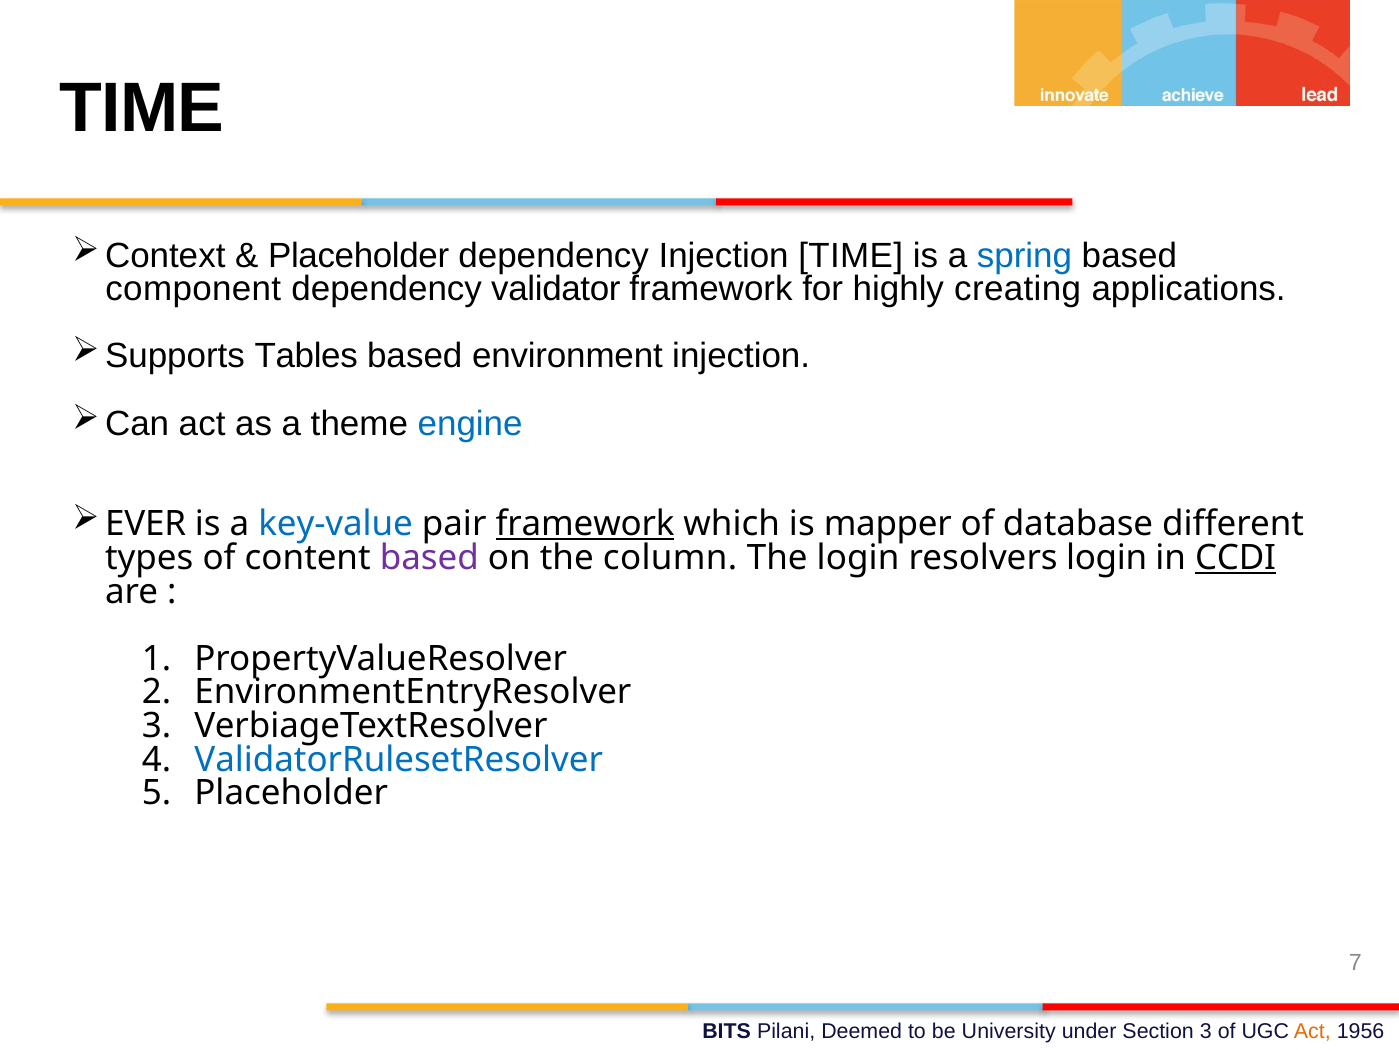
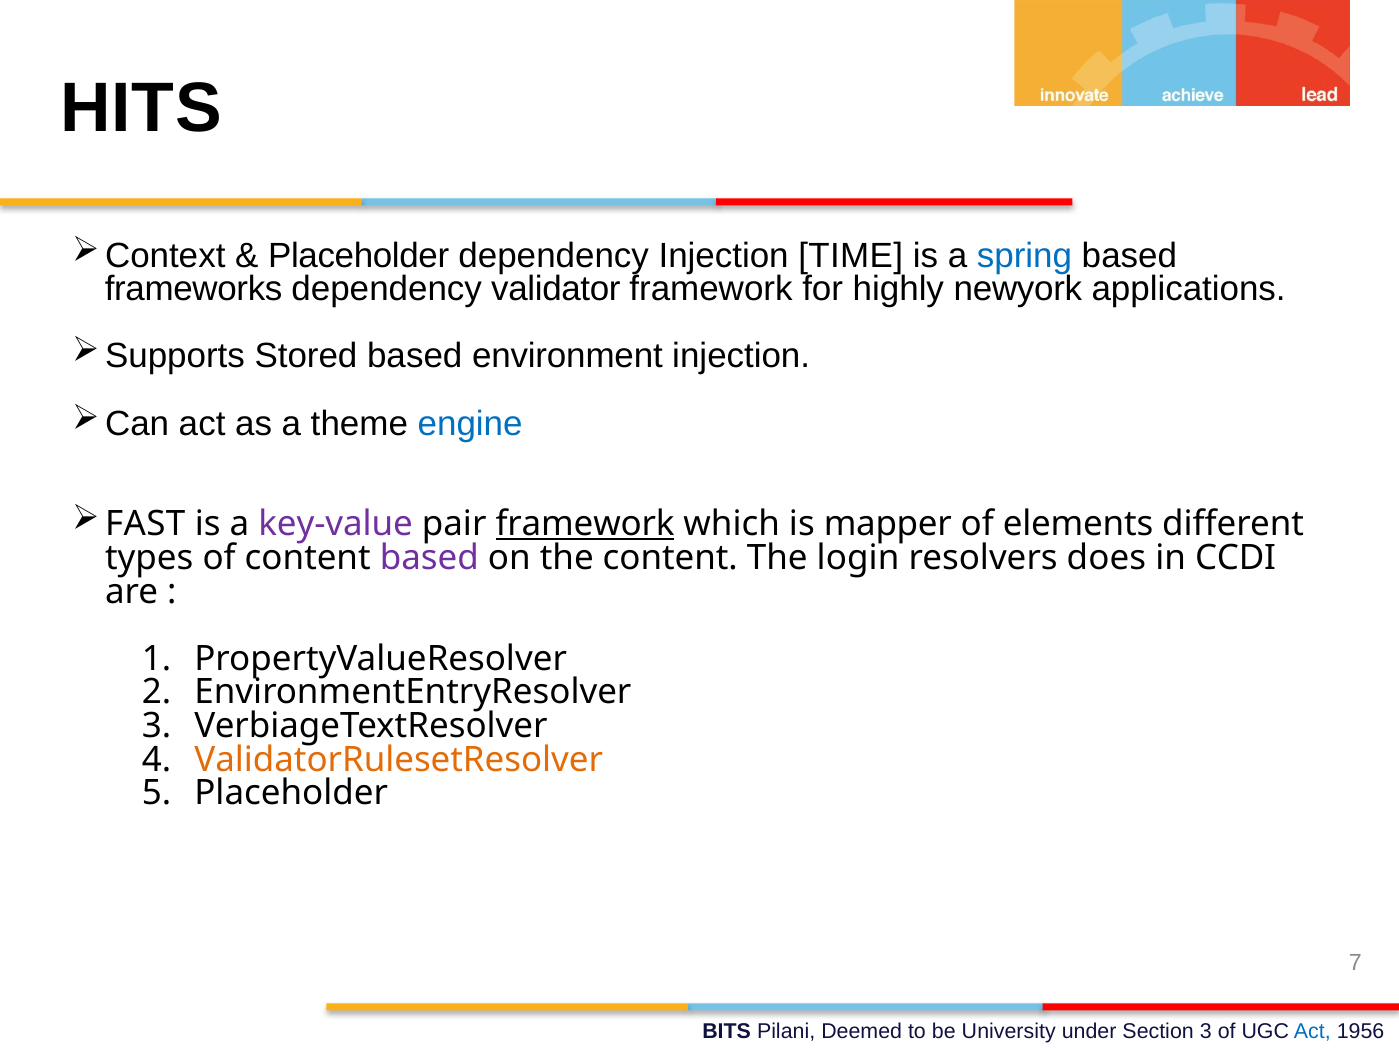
TIME: TIME -> HITS (141, 109)
component: component -> frameworks (194, 289)
creating: creating -> newyork (1018, 289)
Tables: Tables -> Stored (306, 356)
EVER: EVER -> FAST (145, 524)
key-value colour: blue -> purple (336, 524)
database: database -> elements (1078, 524)
the column: column -> content (670, 557)
resolvers login: login -> does (1106, 557)
CCDI underline: present -> none (1236, 557)
ValidatorRulesetResolver colour: blue -> orange (399, 759)
Act colour: orange -> blue (1312, 1030)
